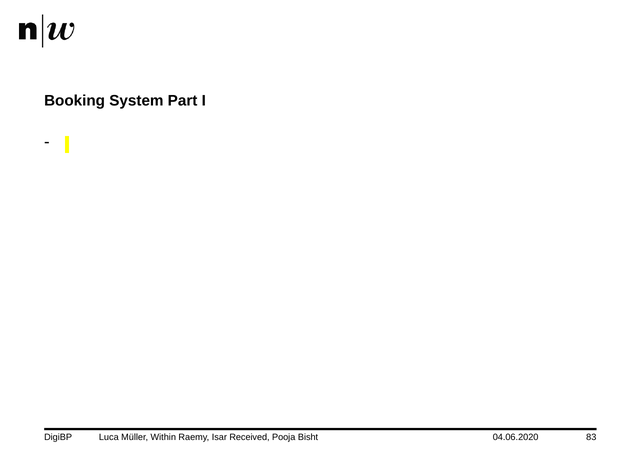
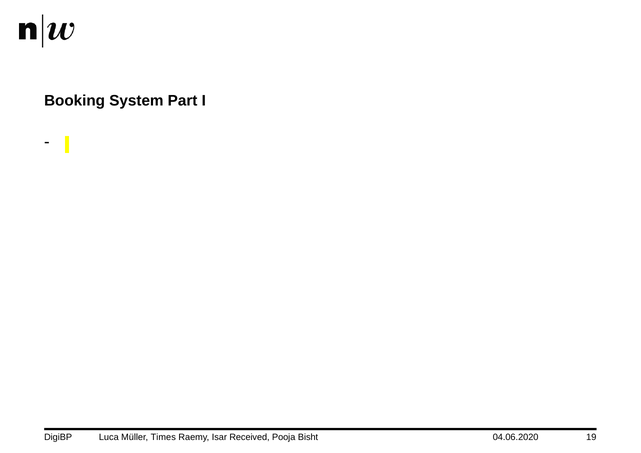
Within: Within -> Times (163, 437)
83: 83 -> 19 (591, 437)
